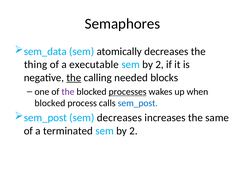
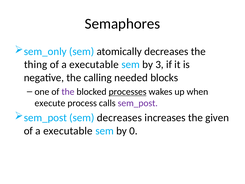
sem_data: sem_data -> sem_only (45, 51)
2: 2 -> 3 (160, 64)
the underline: present -> none (74, 78)
blocked: blocked -> execute (50, 103)
sem_post colour: blue -> purple (138, 103)
same: same -> given (217, 118)
terminated: terminated -> executable (68, 131)
2: 2 -> 0 (133, 131)
